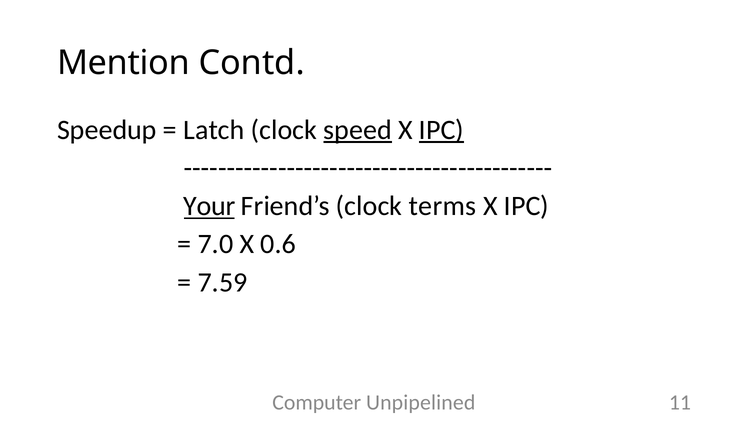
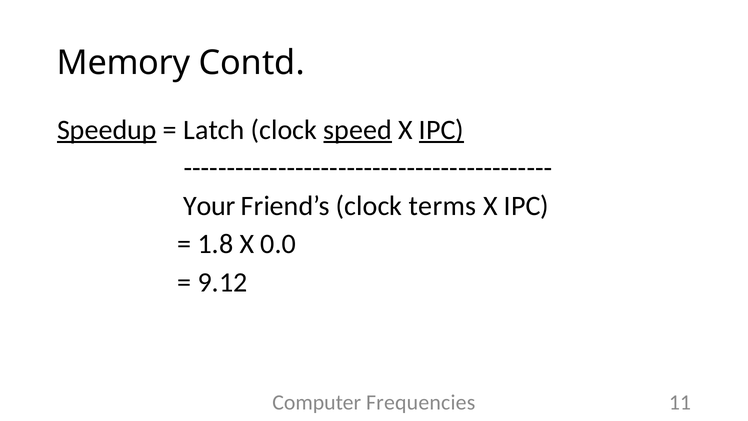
Mention: Mention -> Memory (124, 63)
Speedup underline: none -> present (107, 130)
Your underline: present -> none (209, 206)
7.0: 7.0 -> 1.8 (215, 244)
0.6: 0.6 -> 0.0 (278, 244)
7.59: 7.59 -> 9.12 (223, 282)
Unpipelined: Unpipelined -> Frequencies (421, 402)
